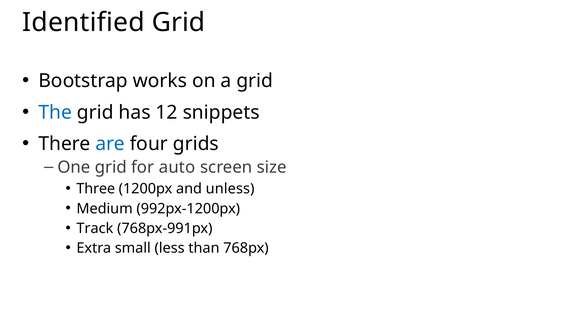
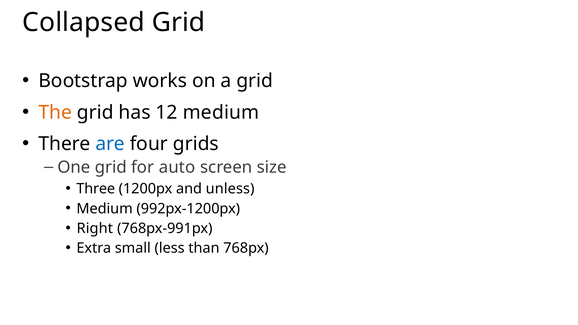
Identified: Identified -> Collapsed (84, 22)
The colour: blue -> orange (55, 112)
12 snippets: snippets -> medium (221, 112)
Track: Track -> Right (95, 228)
